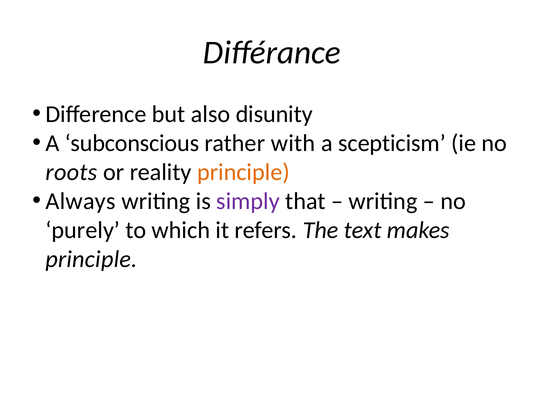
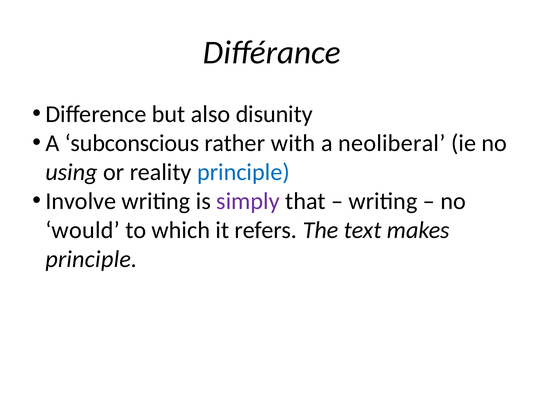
scepticism: scepticism -> neoliberal (392, 143)
roots: roots -> using (71, 172)
principle colour: orange -> blue (243, 172)
Always: Always -> Involve (81, 201)
purely: purely -> would (83, 230)
